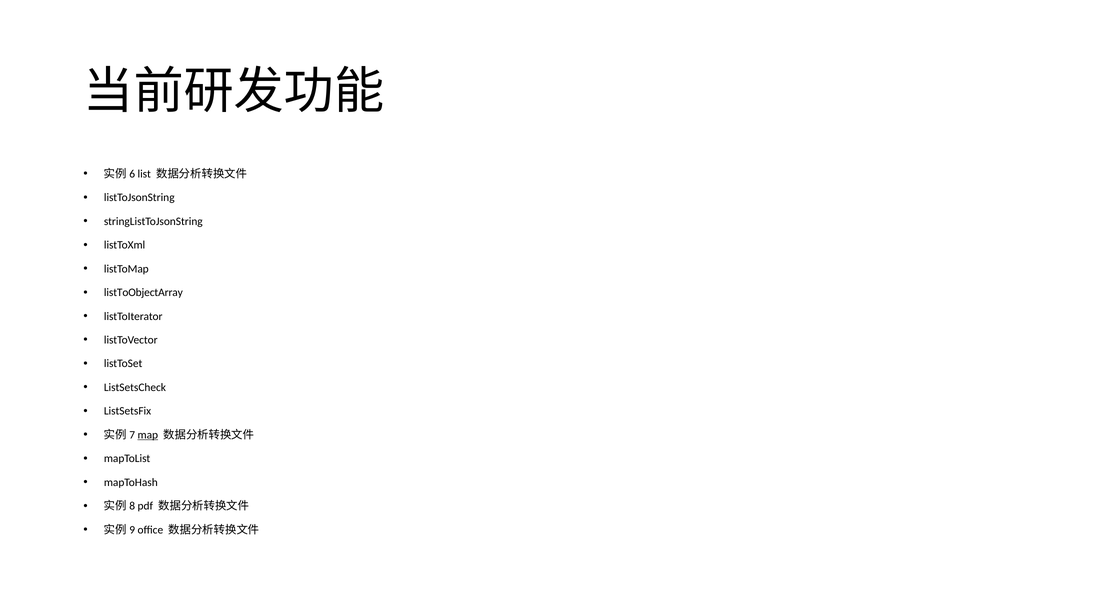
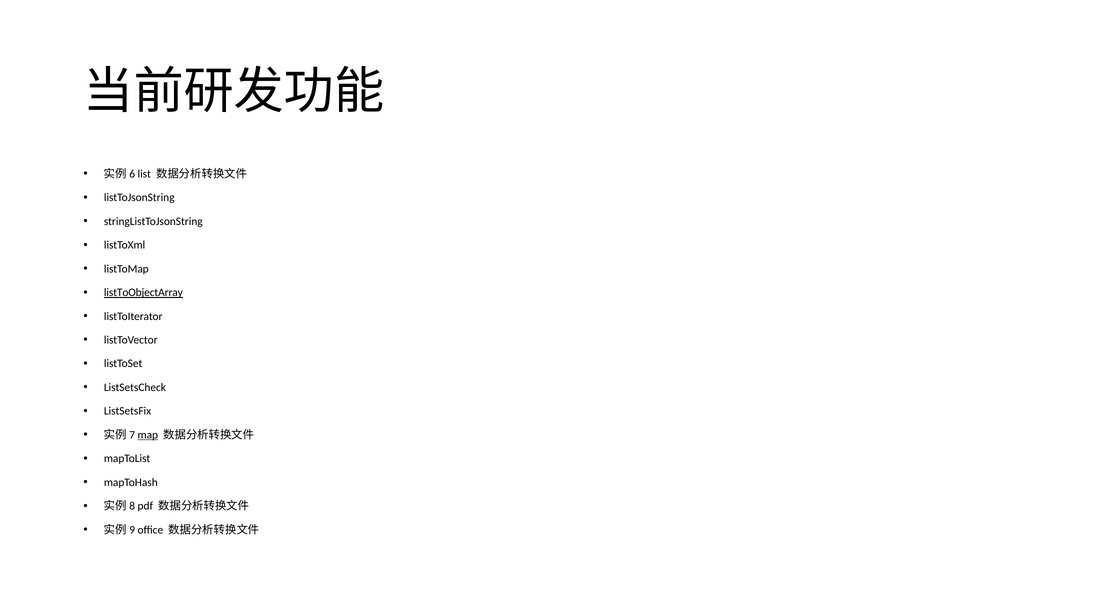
listToObjectArray underline: none -> present (143, 293)
